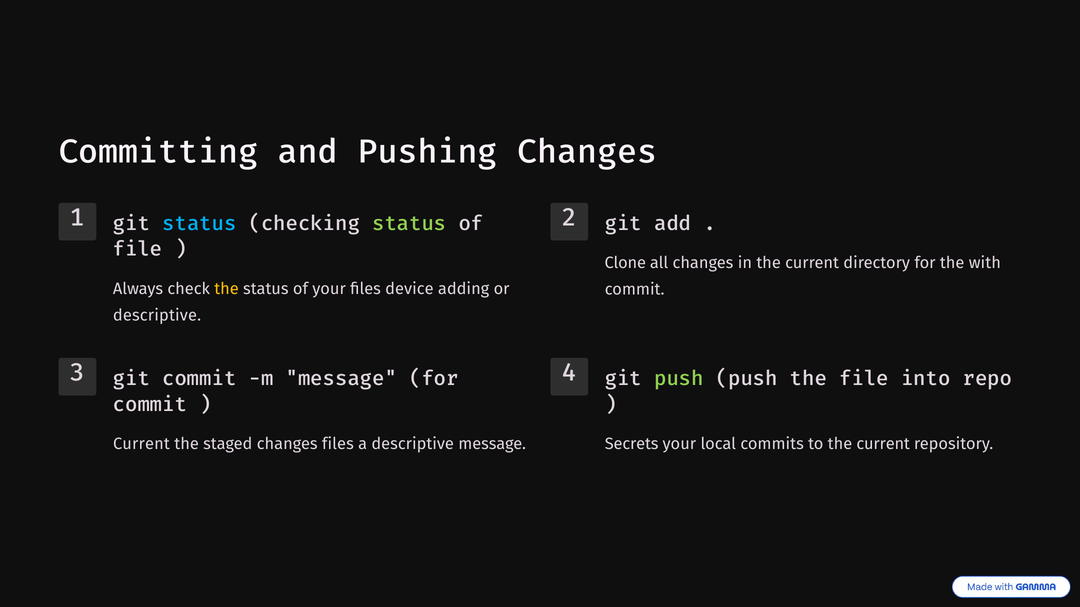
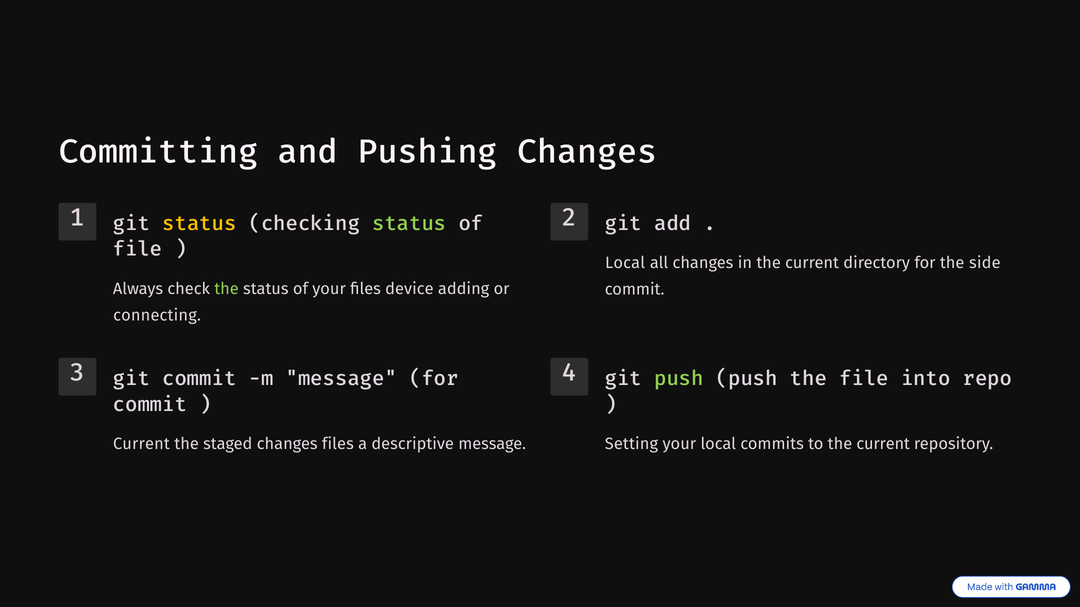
status colour: light blue -> yellow (199, 224)
Clone: Clone -> Local (625, 263)
with: with -> side (985, 263)
the colour: yellow -> light green (227, 289)
descriptive: descriptive -> connecting (157, 316)
Secrets: Secrets -> Setting (631, 444)
